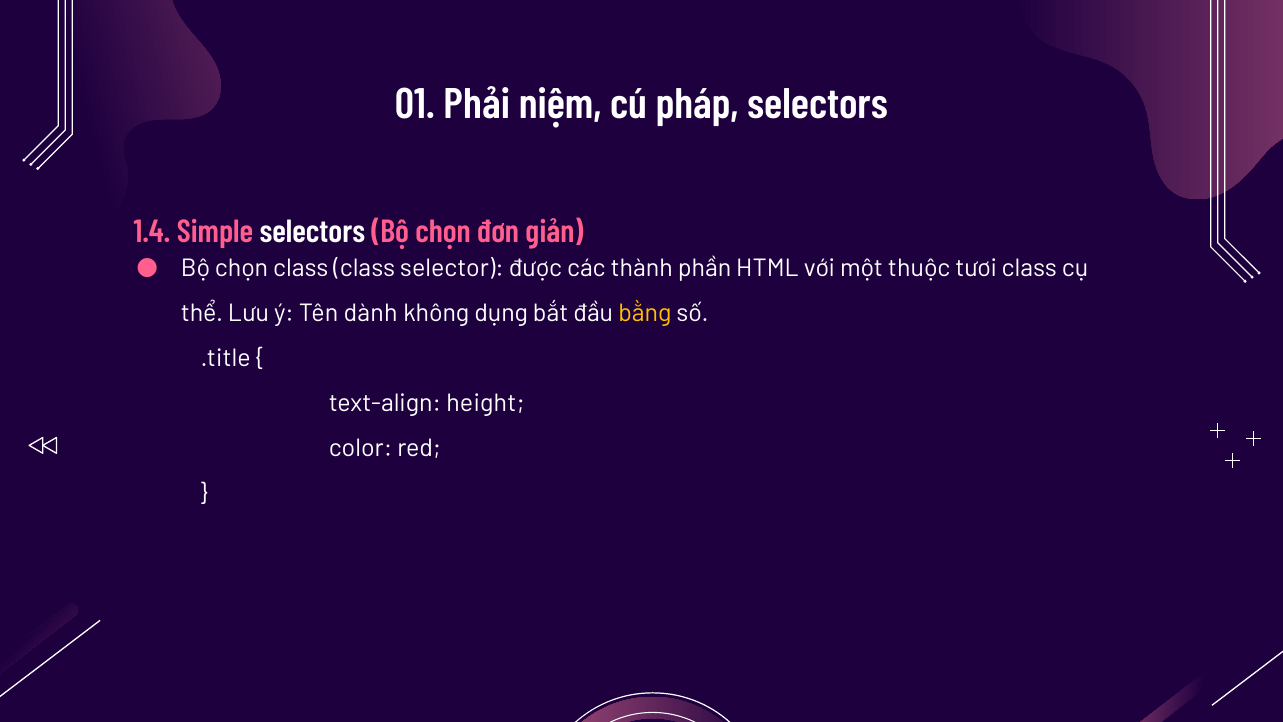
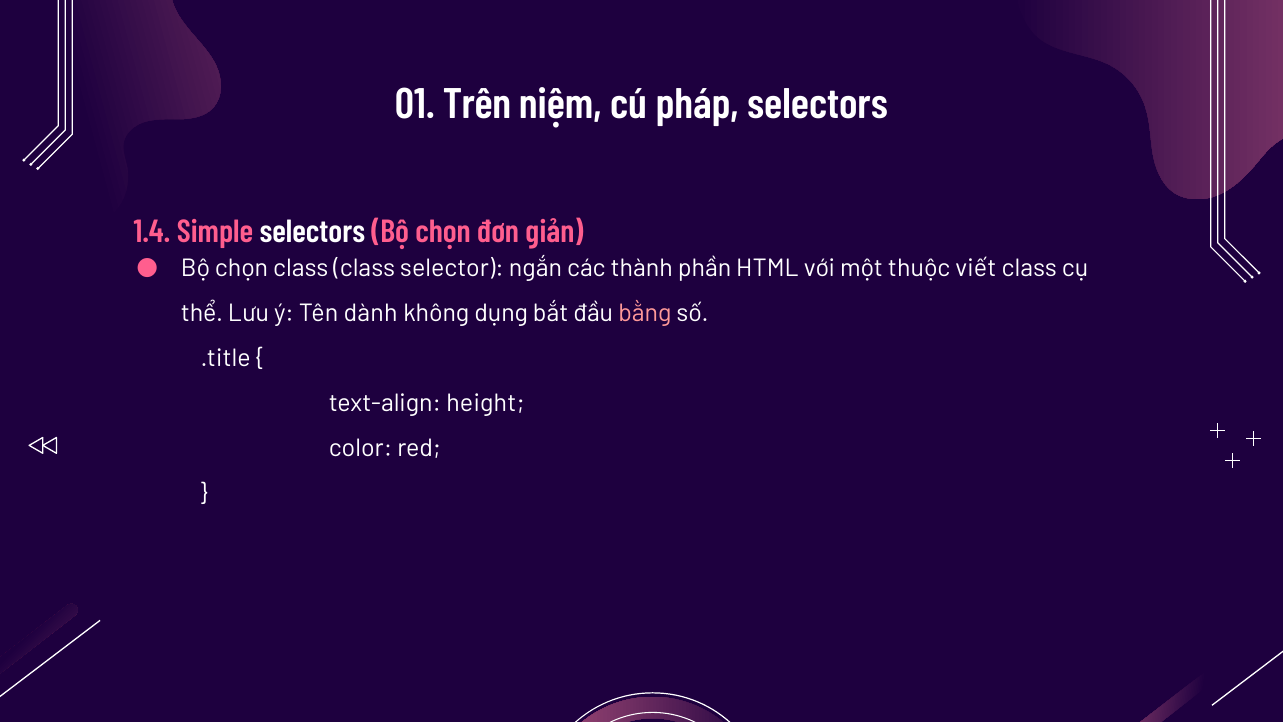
Phải: Phải -> Trên (477, 104)
được: được -> ngắn (535, 268)
tươi: tươi -> viết (976, 268)
bằng colour: yellow -> pink (645, 313)
